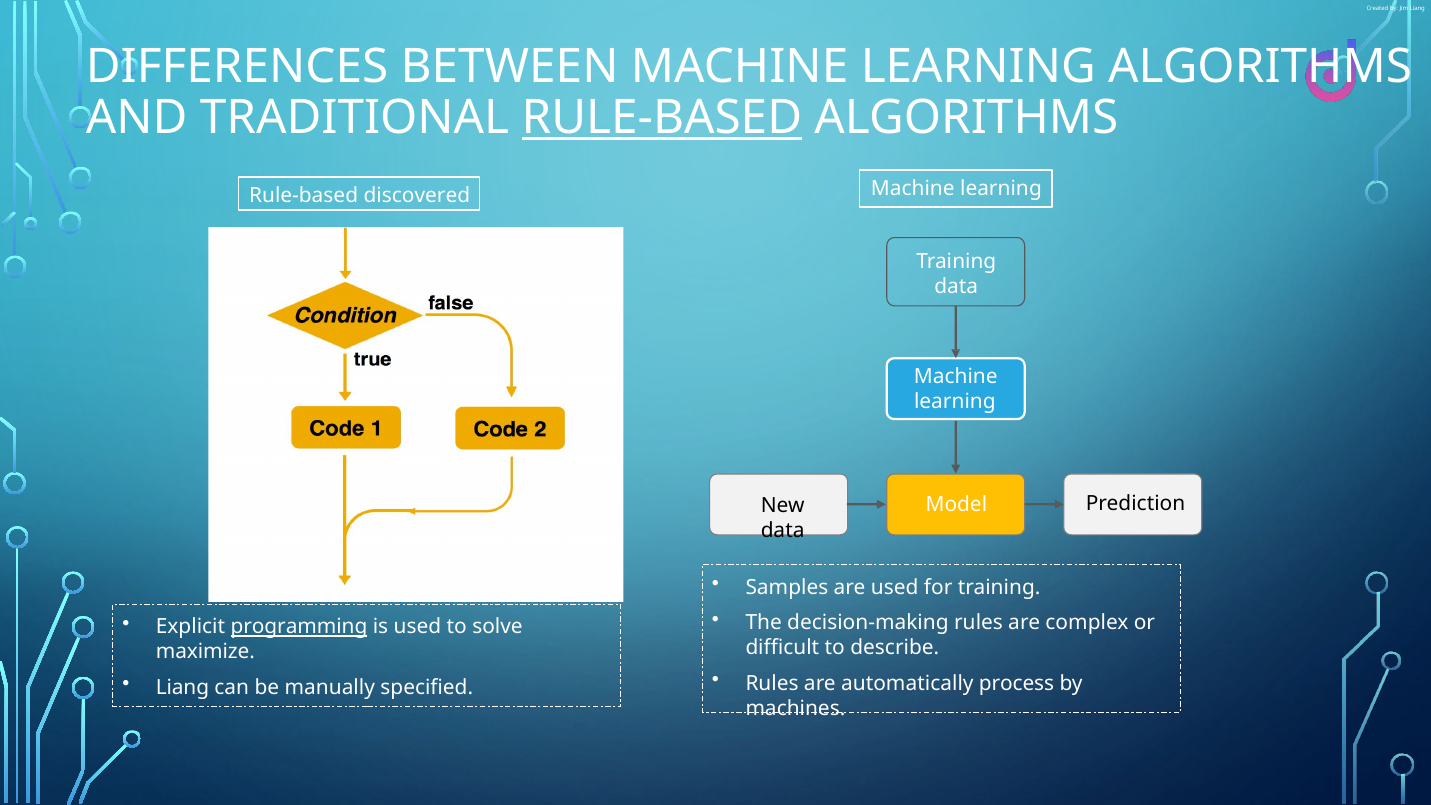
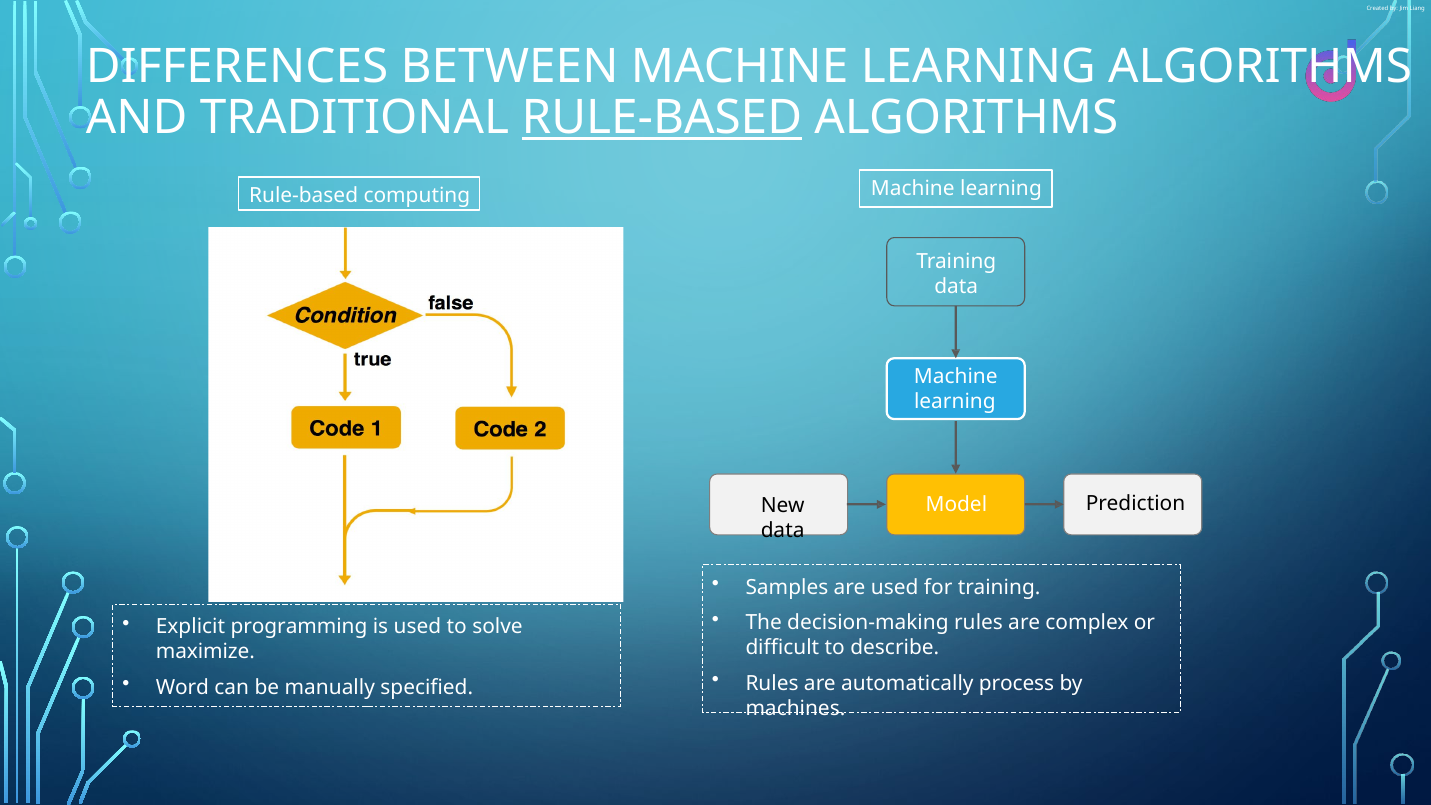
discovered: discovered -> computing (417, 195)
programming underline: present -> none (299, 627)
Liang: Liang -> Word (182, 687)
